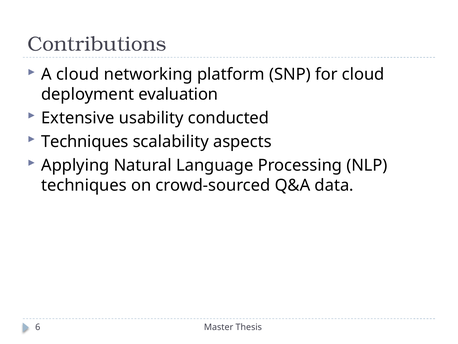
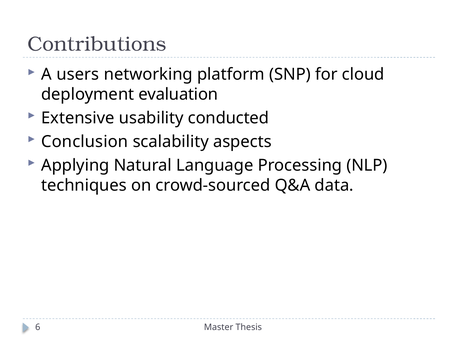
A cloud: cloud -> users (78, 74)
Techniques: Techniques -> Conclusion (85, 142)
